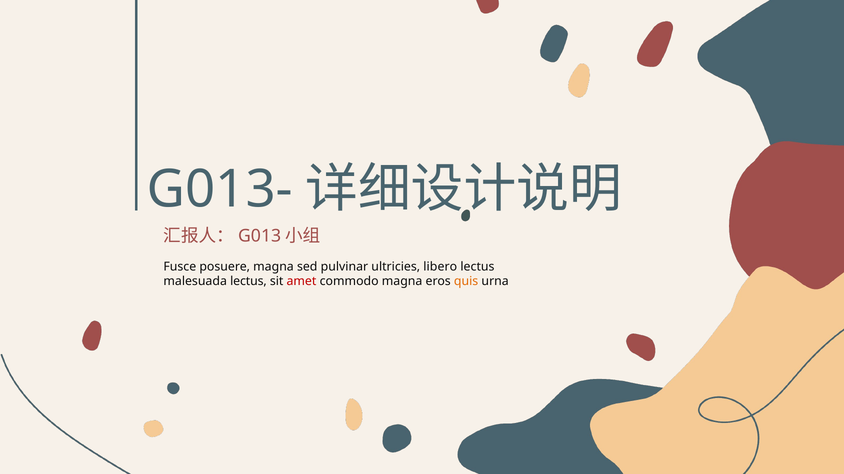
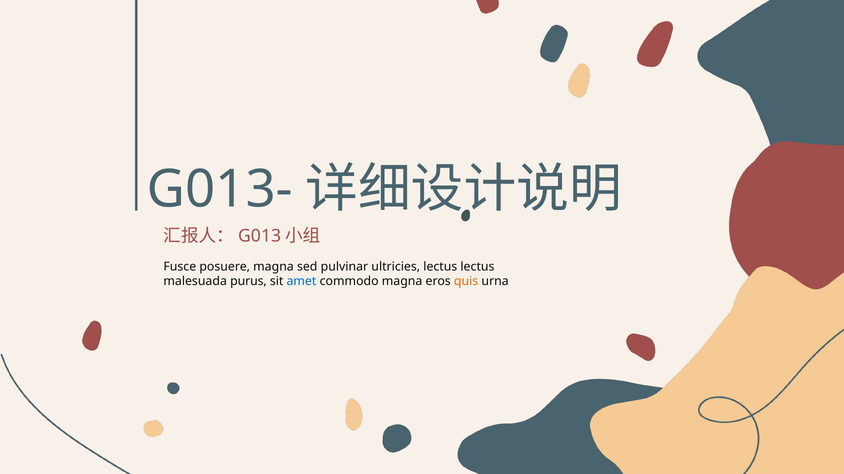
ultricies libero: libero -> lectus (440, 267)
malesuada lectus: lectus -> purus (248, 282)
amet colour: red -> blue (301, 282)
